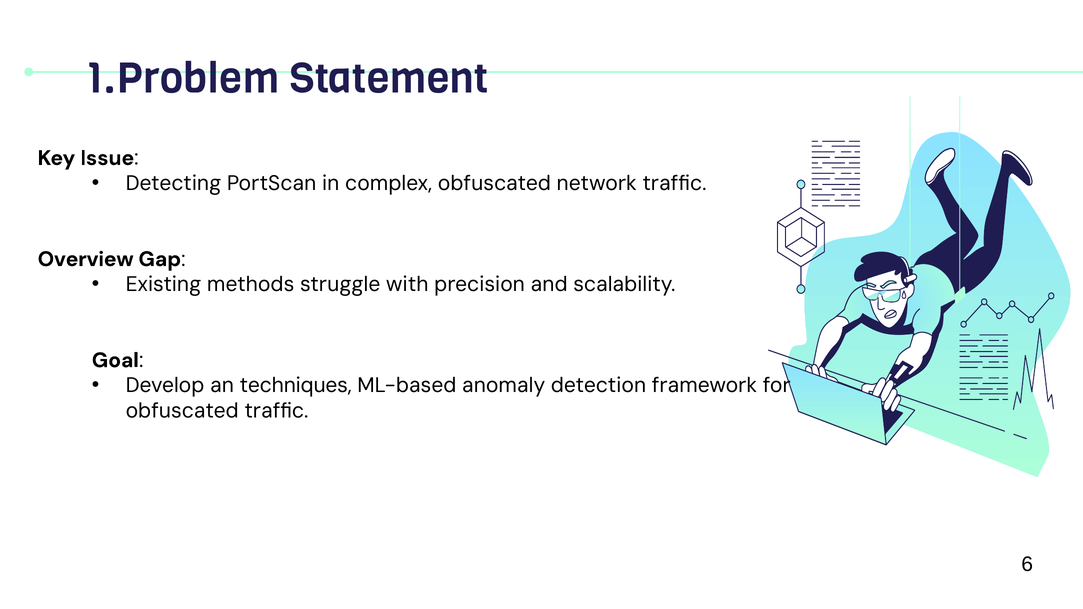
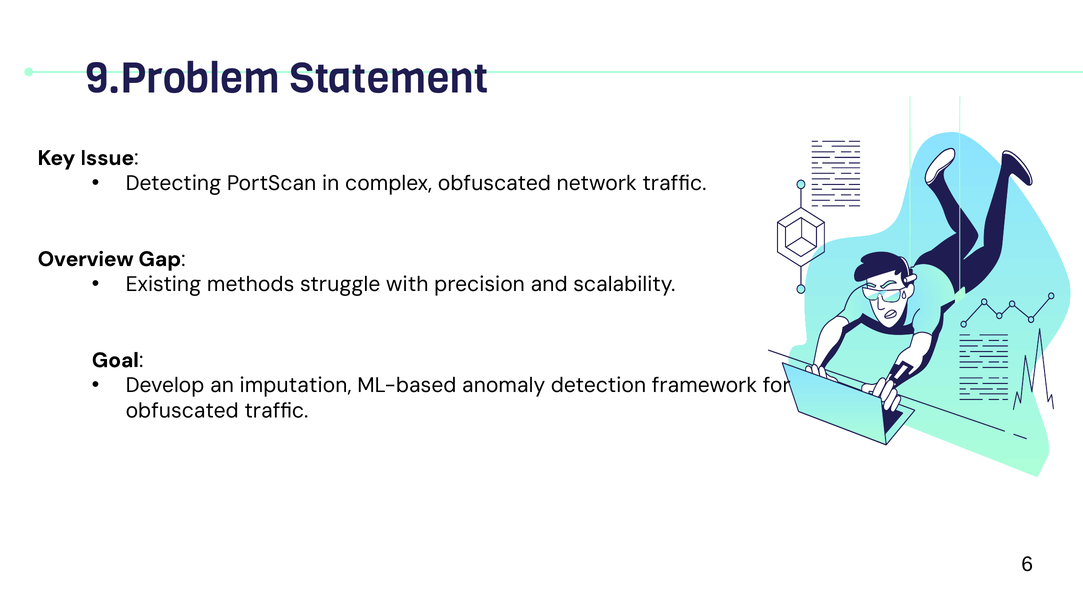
1.Problem: 1.Problem -> 9.Problem (183, 79)
techniques: techniques -> imputation (296, 386)
